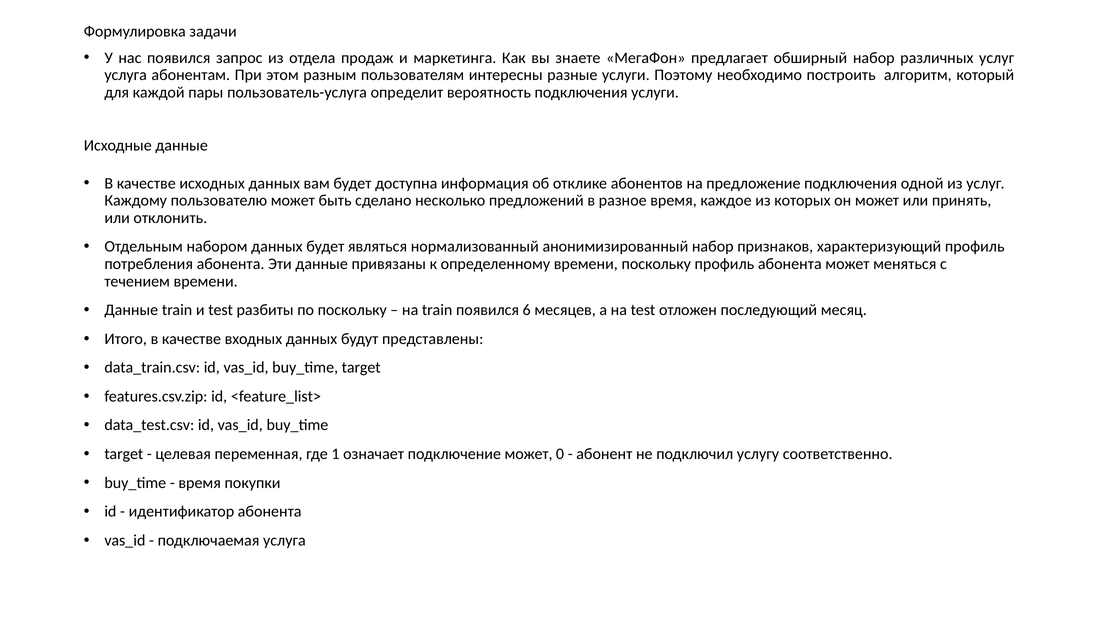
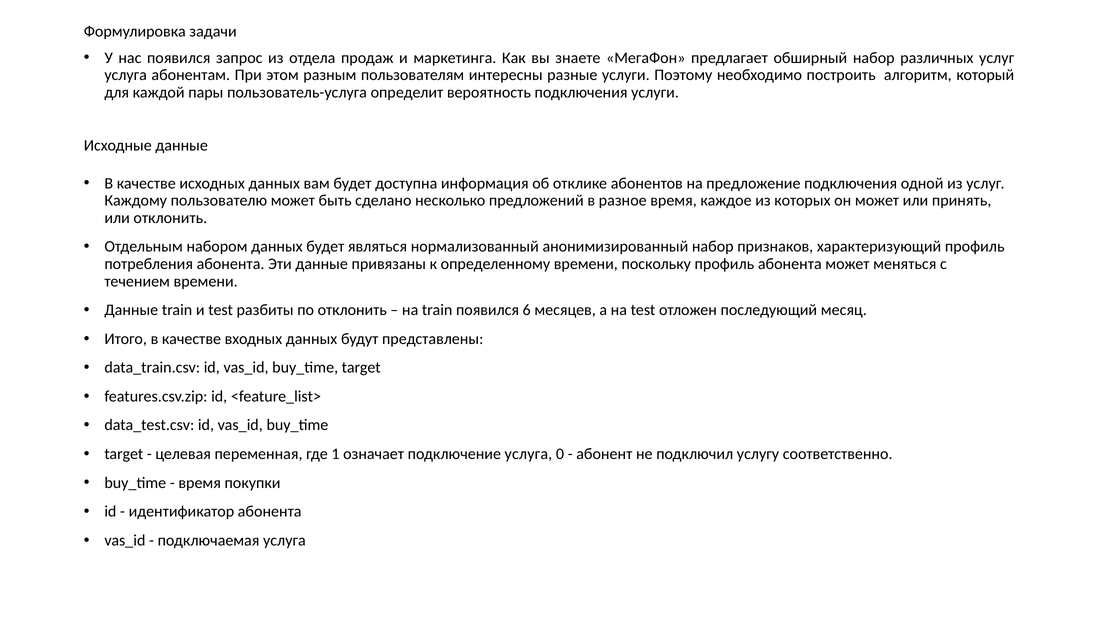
по поскольку: поскольку -> отклонить (352, 310)
подключение может: может -> услуга (528, 454)
